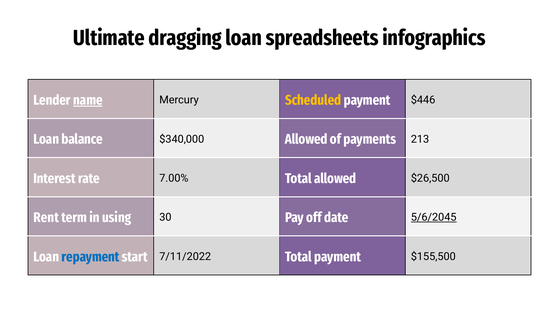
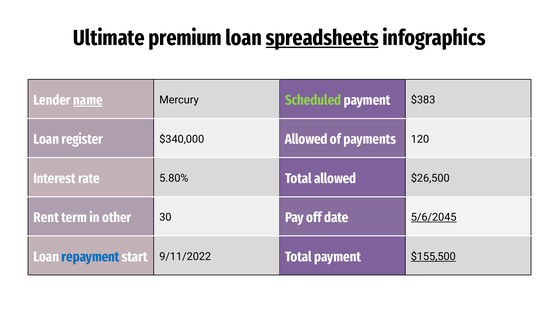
dragging: dragging -> premium (185, 38)
spreadsheets underline: none -> present (322, 38)
Scheduled colour: yellow -> light green (313, 100)
$446: $446 -> $383 (423, 100)
balance: balance -> register (82, 139)
213: 213 -> 120 (420, 139)
7.00%: 7.00% -> 5.80% (174, 178)
using: using -> other (117, 217)
7/11/2022: 7/11/2022 -> 9/11/2022 (185, 256)
$155,500 underline: none -> present (433, 256)
